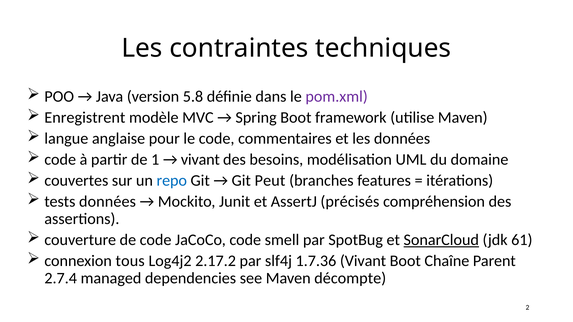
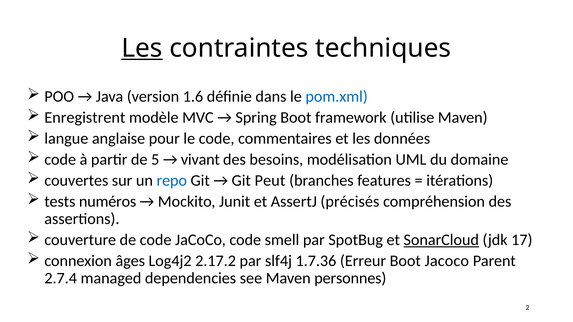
Les underline: none -> present (142, 48)
5.8: 5.8 -> 1.6 (193, 97)
pom.xml colour: purple -> blue (337, 97)
1: 1 -> 5 (155, 160)
tests données: données -> numéros (108, 202)
61: 61 -> 17 (522, 240)
tous: tous -> âges (130, 261)
1.7.36 Vivant: Vivant -> Erreur (363, 261)
Boot Chaîne: Chaîne -> Jacoco (447, 261)
décompte: décompte -> personnes (350, 279)
